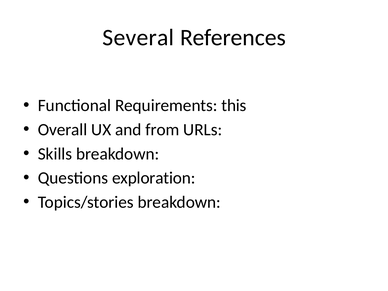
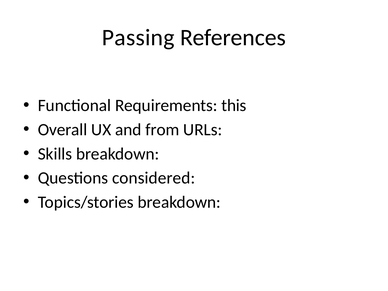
Several: Several -> Passing (138, 38)
exploration: exploration -> considered (154, 178)
